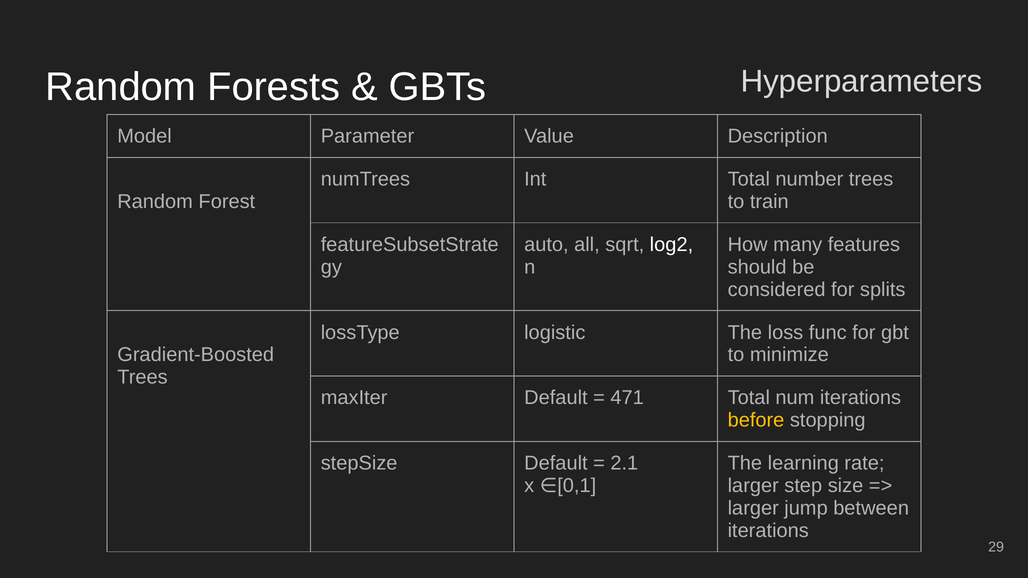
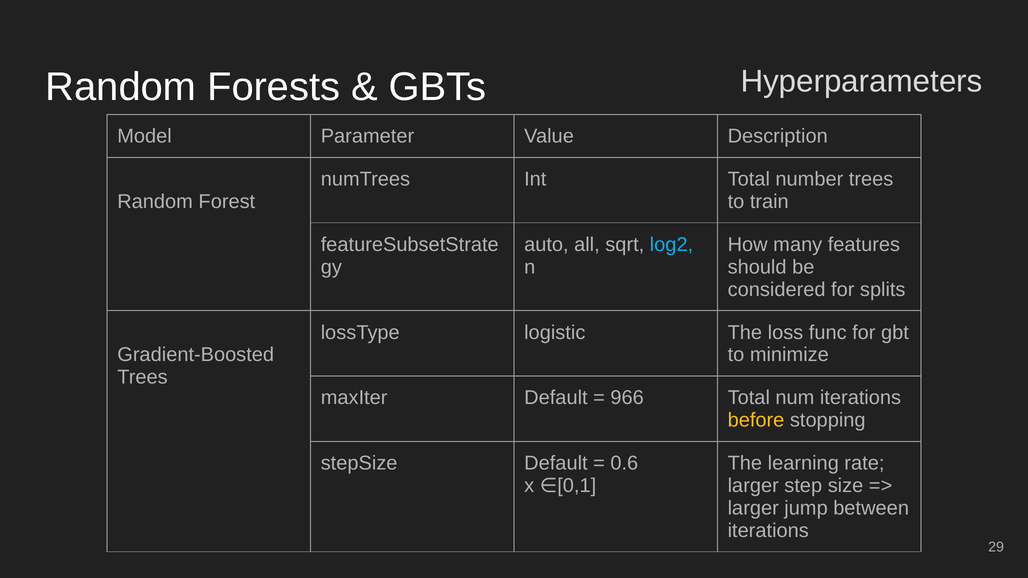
log2 colour: white -> light blue (671, 245)
471: 471 -> 966 (627, 398)
2.1: 2.1 -> 0.6 (624, 463)
